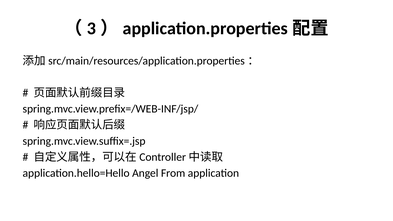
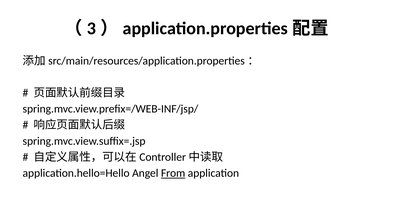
From underline: none -> present (173, 173)
